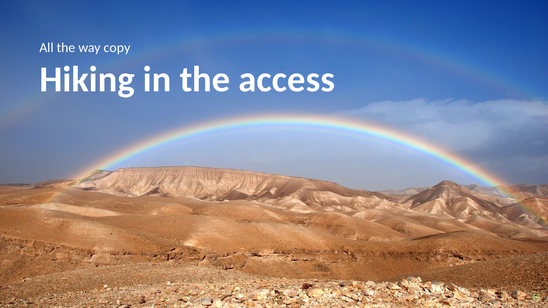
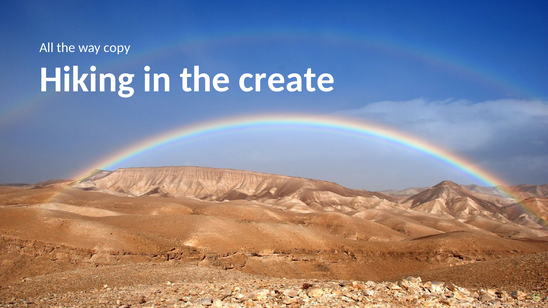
access: access -> create (287, 80)
